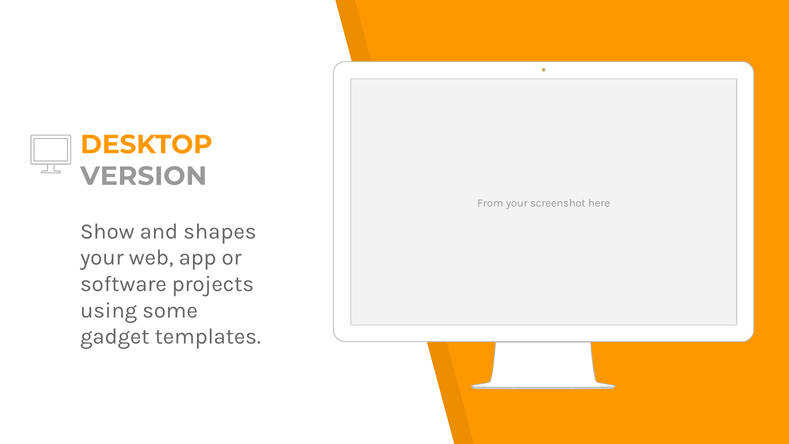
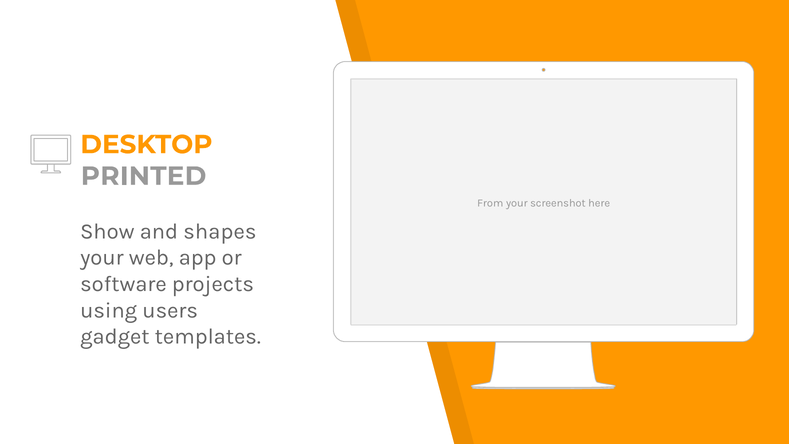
VERSION: VERSION -> PRINTED (144, 176)
some: some -> users (170, 310)
